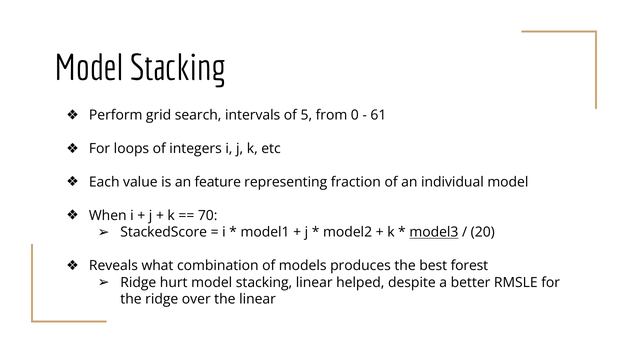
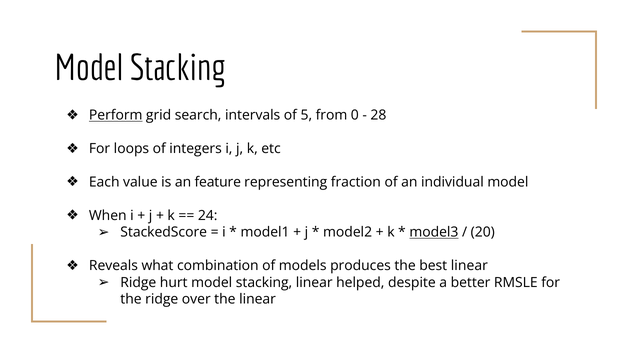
Perform underline: none -> present (116, 115)
61: 61 -> 28 (378, 115)
70: 70 -> 24 (208, 216)
best forest: forest -> linear (469, 266)
